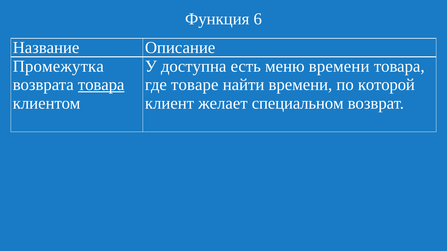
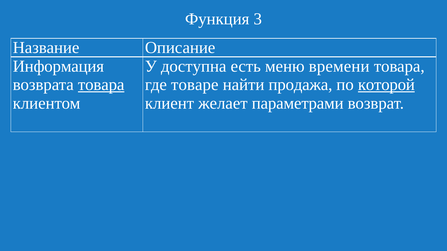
6: 6 -> 3 (258, 19)
Промежутка: Промежутка -> Информация (58, 66)
найти времени: времени -> продажа (300, 85)
которой underline: none -> present (386, 85)
специальном: специальном -> параметрами (298, 103)
